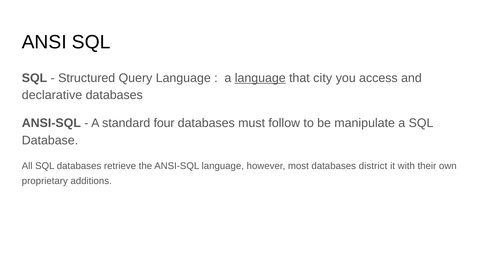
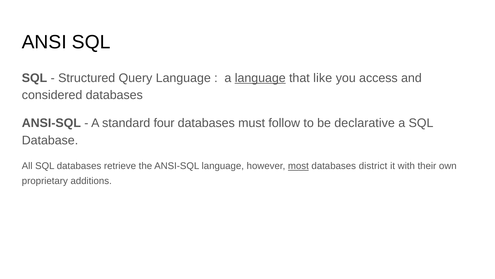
city: city -> like (323, 78)
declarative: declarative -> considered (52, 95)
manipulate: manipulate -> declarative (365, 123)
most underline: none -> present (298, 166)
